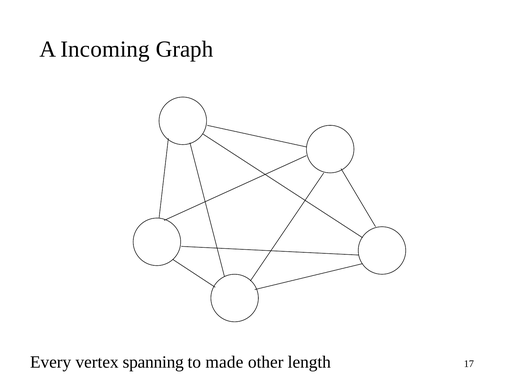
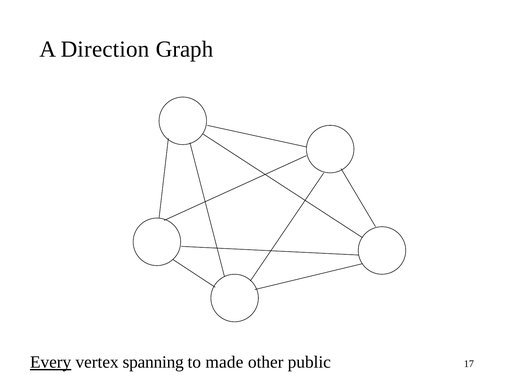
Incoming: Incoming -> Direction (105, 49)
Every underline: none -> present (51, 362)
length: length -> public (309, 362)
